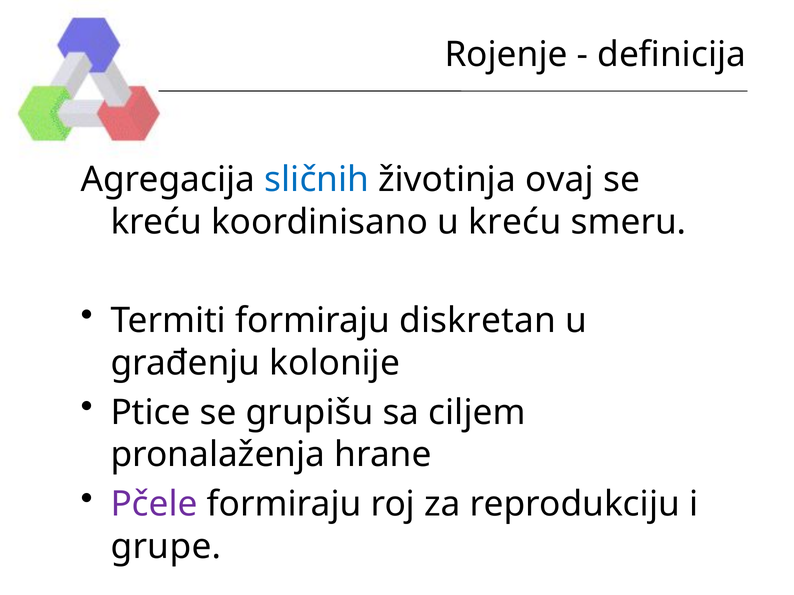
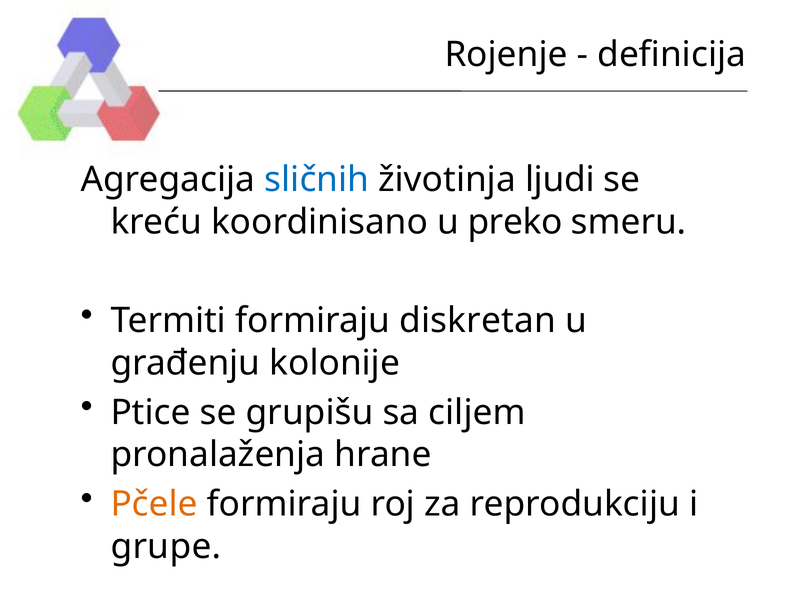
ovaj: ovaj -> ljudi (560, 180)
u kreću: kreću -> preko (515, 222)
Pčele colour: purple -> orange (154, 505)
